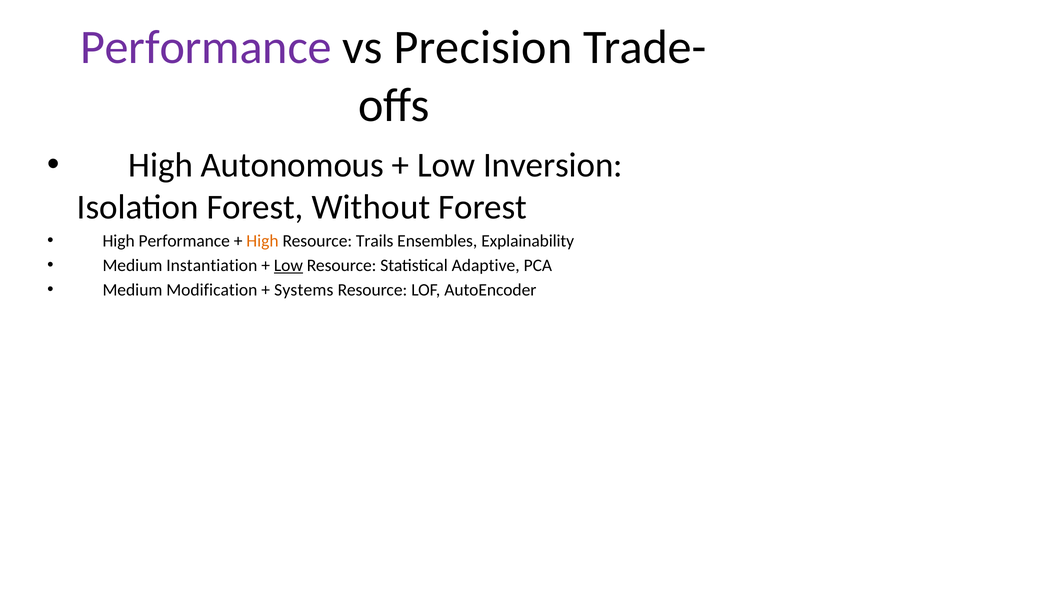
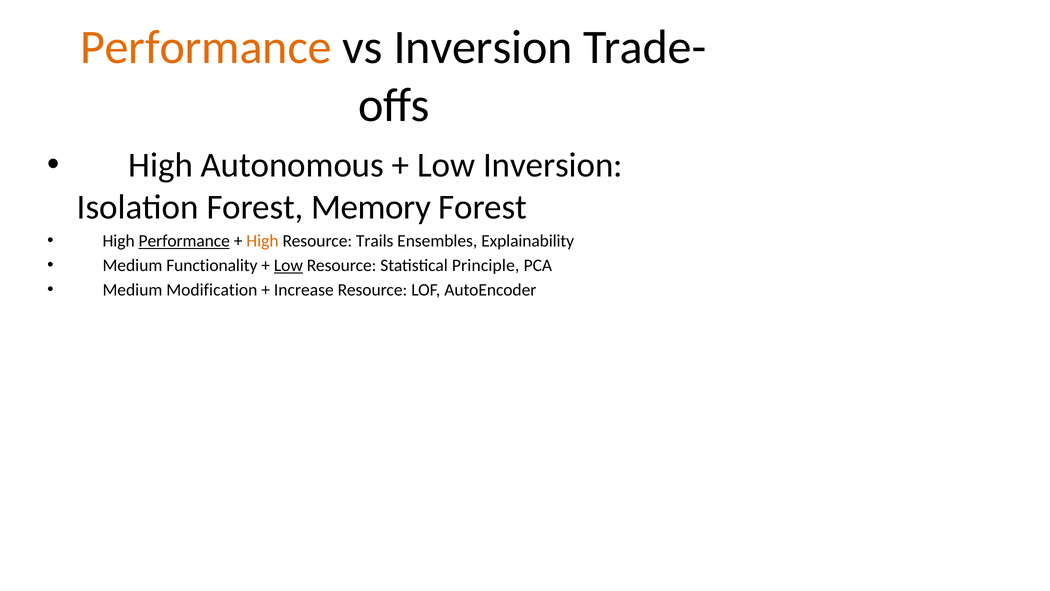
Performance colour: purple -> orange (206, 47)
vs Precision: Precision -> Inversion (483, 47)
Without: Without -> Memory (371, 207)
Performance underline: none -> present (184, 241)
Instantiation: Instantiation -> Functionality (212, 266)
Adaptive: Adaptive -> Principle (486, 266)
Systems: Systems -> Increase (304, 290)
